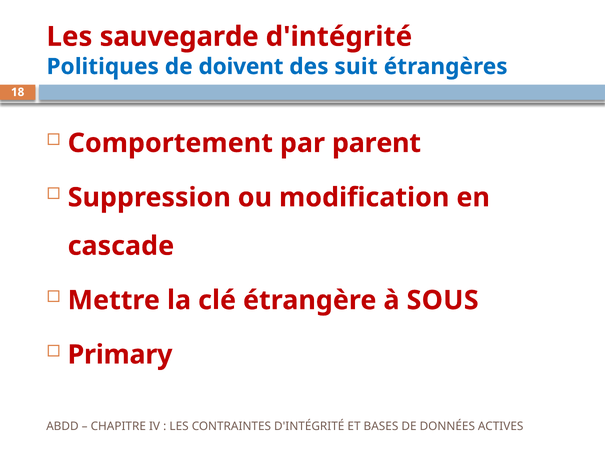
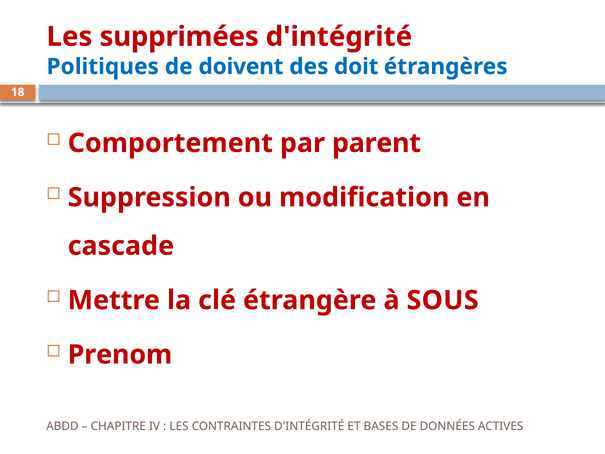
sauvegarde: sauvegarde -> supprimées (179, 37)
suit: suit -> doit (356, 67)
Primary: Primary -> Prenom (120, 354)
